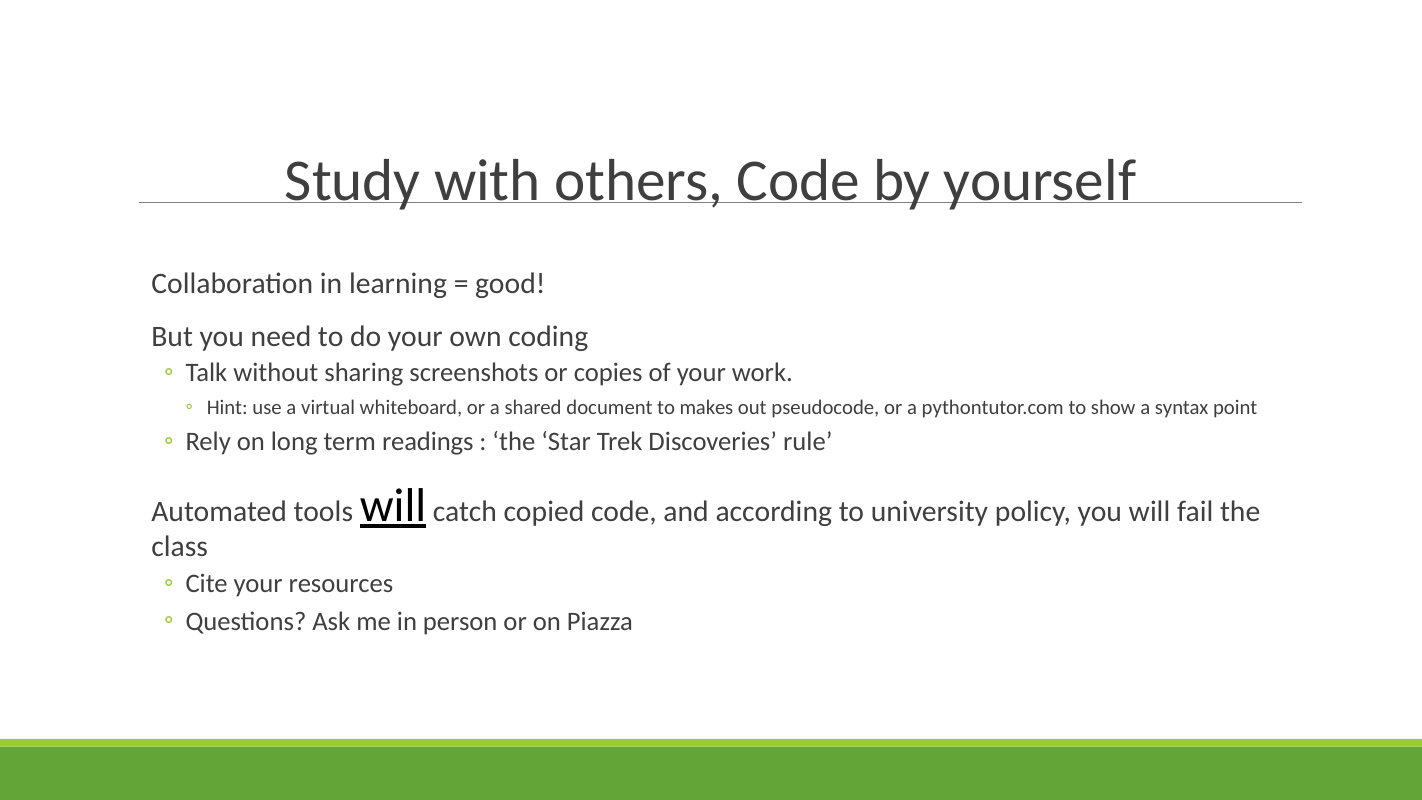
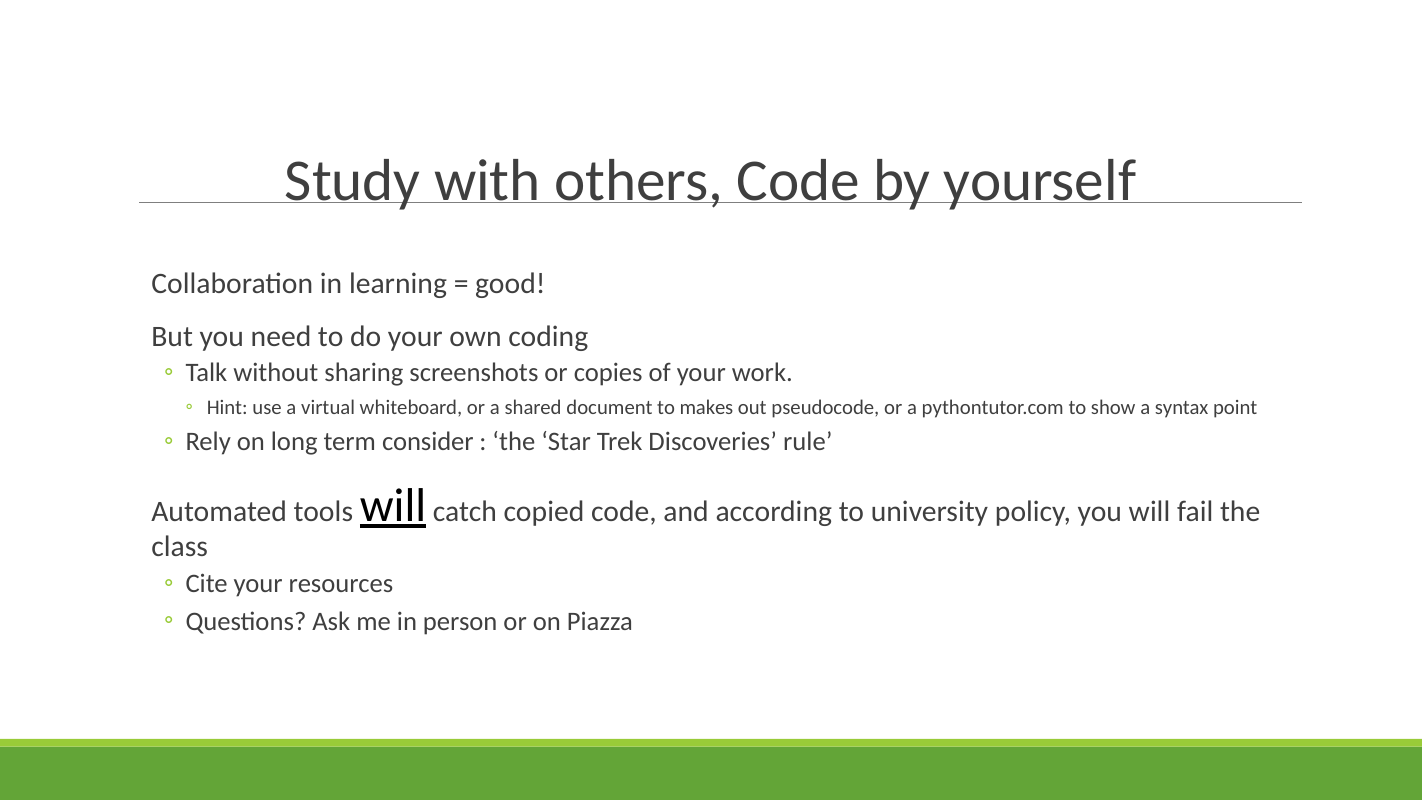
readings: readings -> consider (428, 442)
